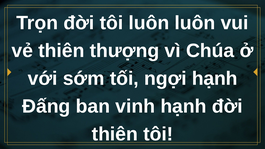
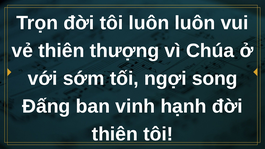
ngợi hạnh: hạnh -> song (215, 79)
